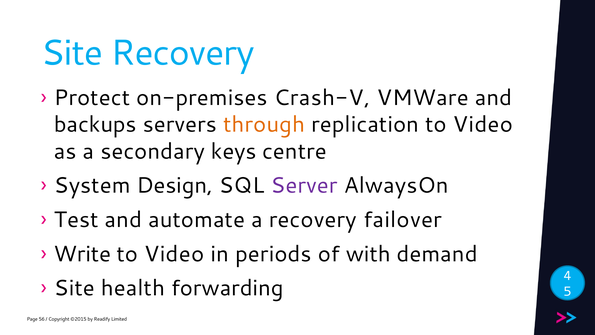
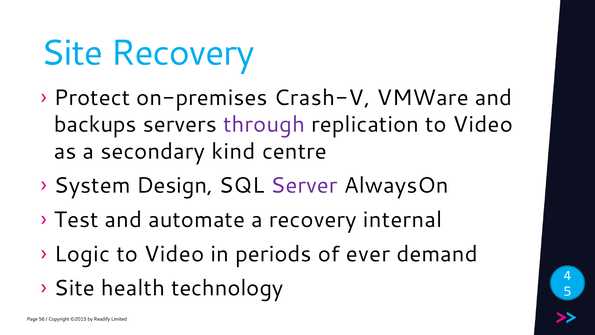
through colour: orange -> purple (264, 124)
keys: keys -> kind (233, 151)
failover: failover -> internal (403, 220)
Write: Write -> Logic (82, 254)
with: with -> ever (368, 254)
forwarding: forwarding -> technology (227, 288)
